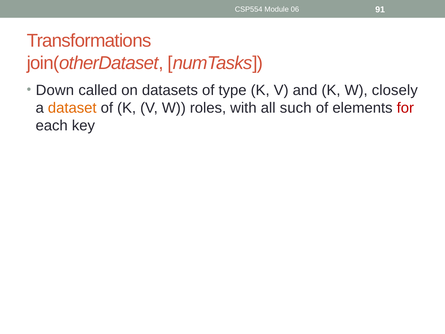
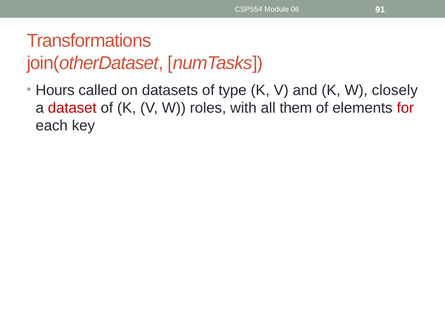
Down: Down -> Hours (55, 90)
dataset colour: orange -> red (72, 108)
such: such -> them (296, 108)
